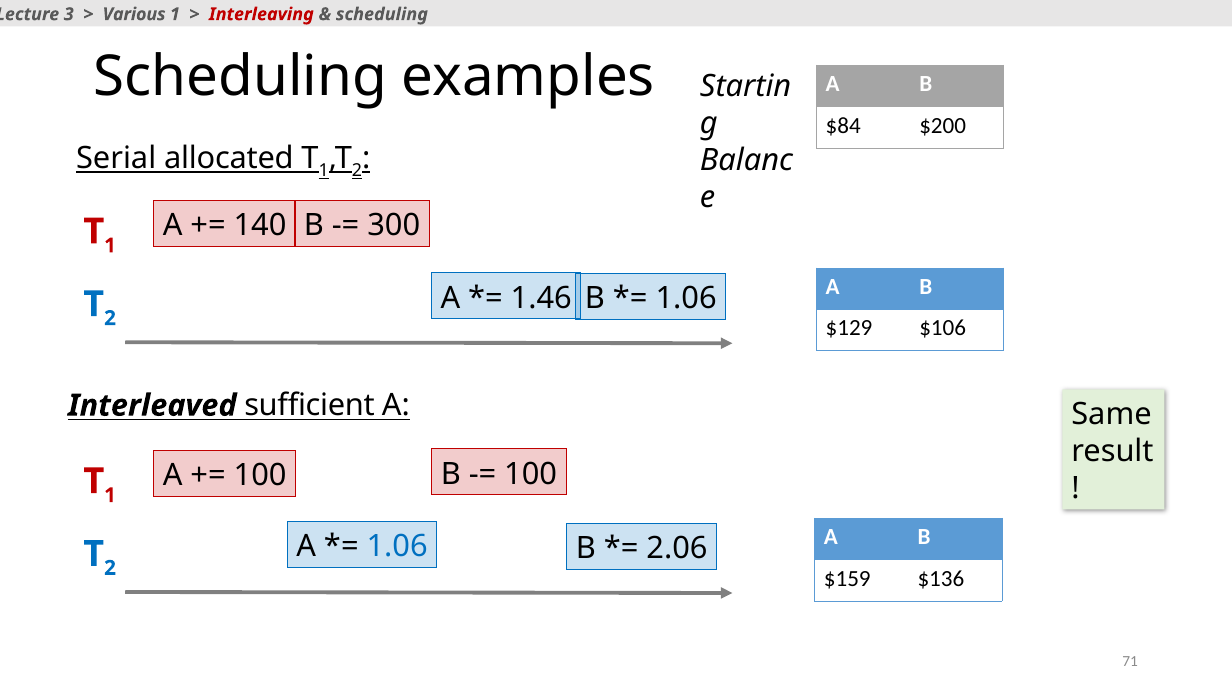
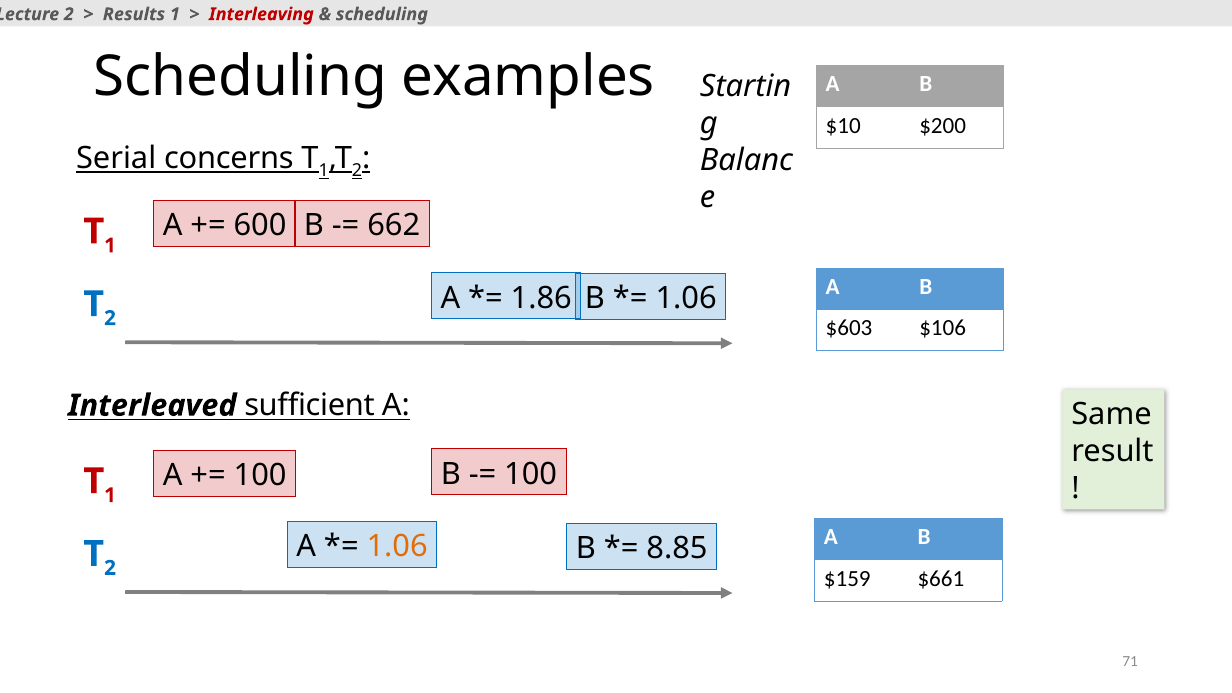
3: 3 -> 2 (69, 14)
Various: Various -> Results (134, 14)
$84: $84 -> $10 (843, 125)
allocated: allocated -> concerns (229, 158)
140: 140 -> 600 (260, 226)
300: 300 -> 662 (394, 226)
1.46: 1.46 -> 1.86 (541, 298)
$129: $129 -> $603 (849, 328)
1.06 colour: blue -> orange (397, 546)
2.06: 2.06 -> 8.85 (677, 549)
$136: $136 -> $661 (941, 579)
